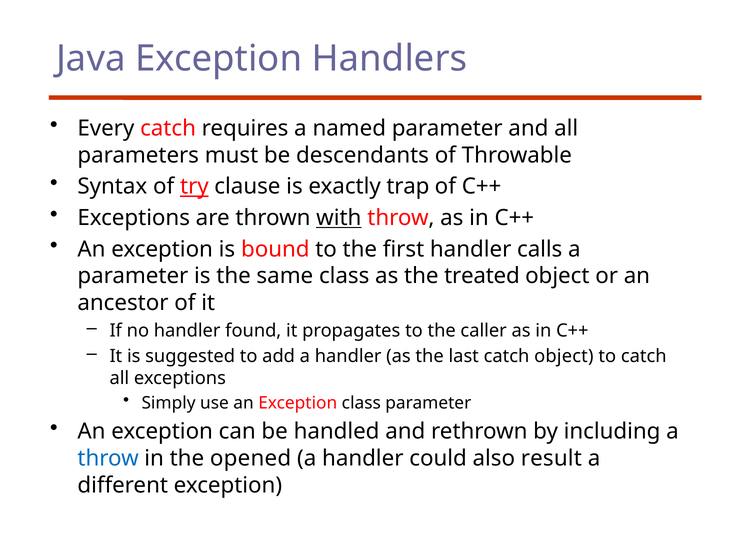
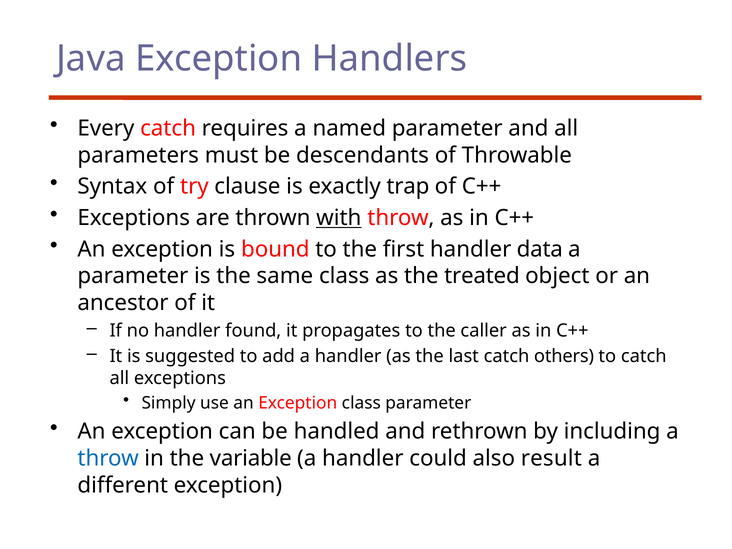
try underline: present -> none (194, 187)
calls: calls -> data (540, 249)
catch object: object -> others (564, 356)
opened: opened -> variable (251, 458)
